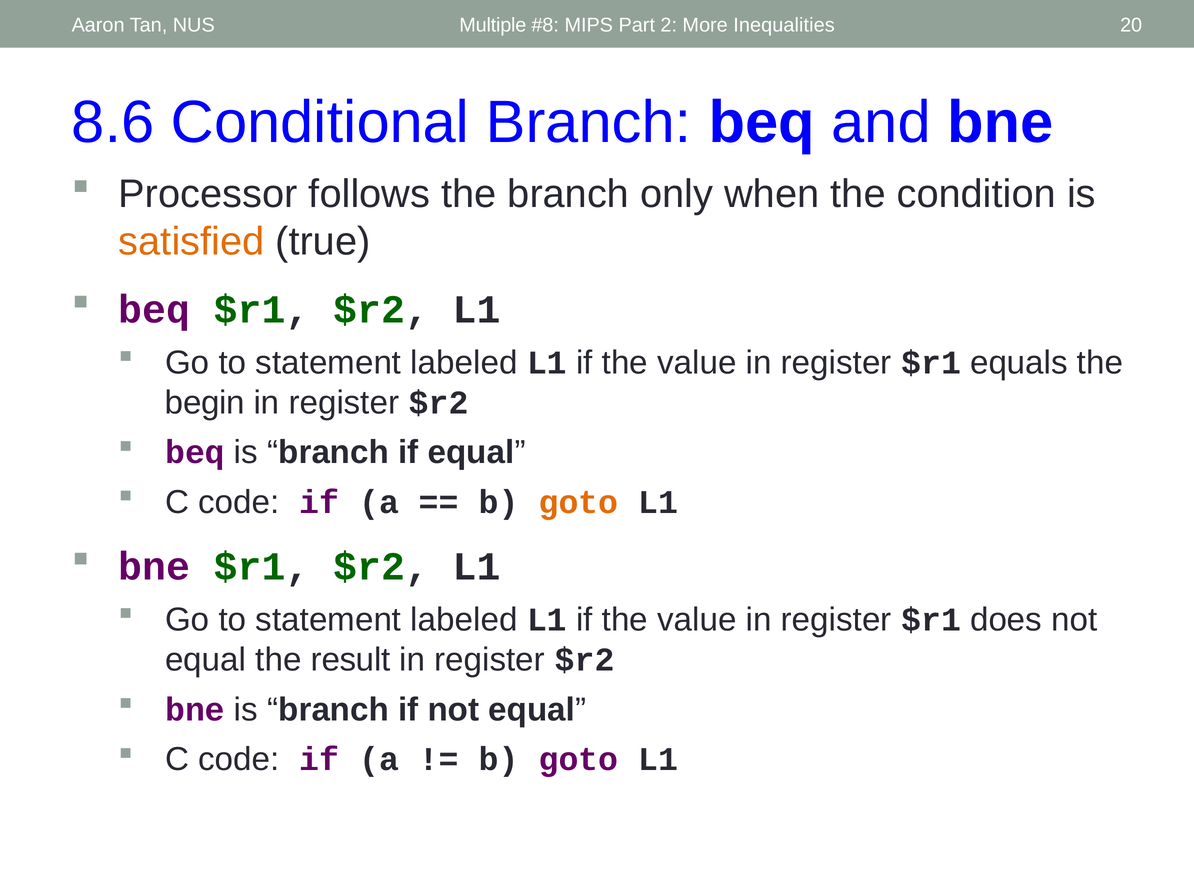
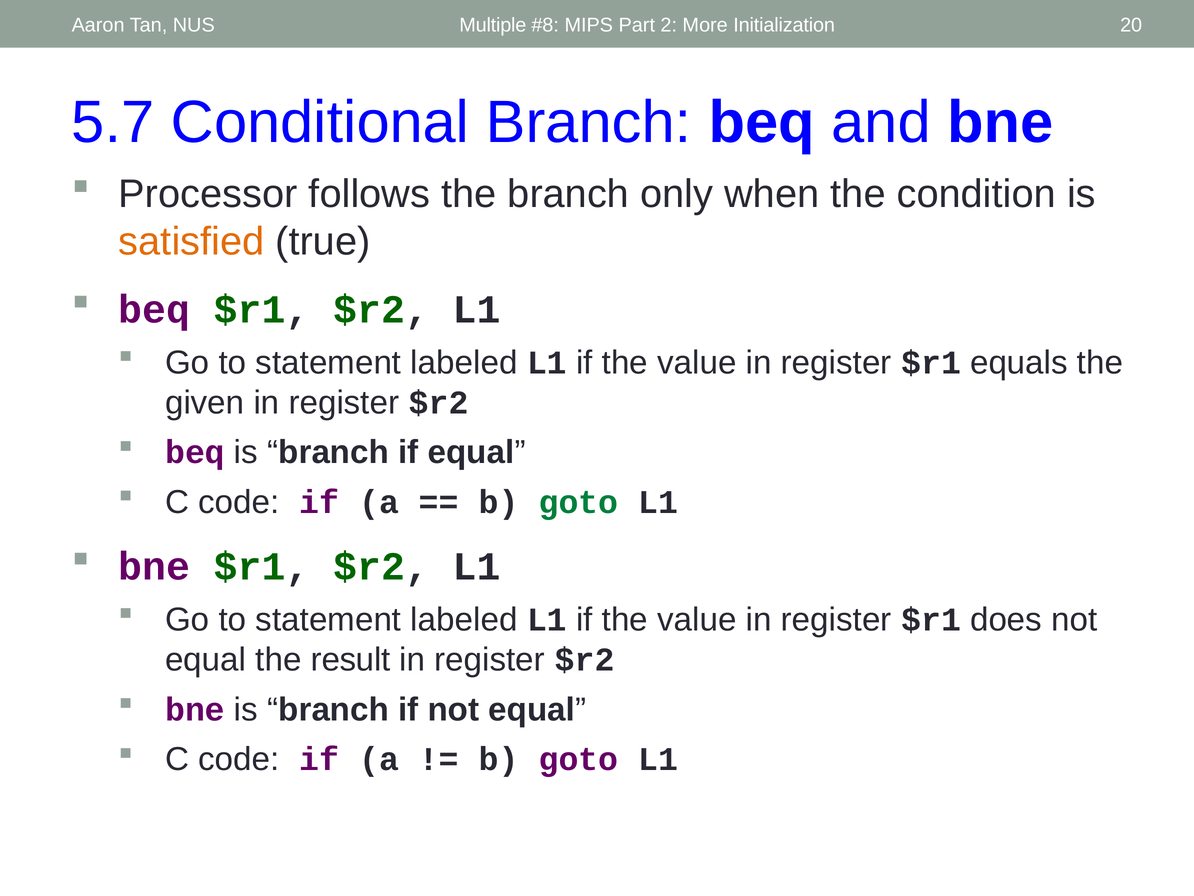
Inequalities: Inequalities -> Initialization (784, 25)
8.6: 8.6 -> 5.7 (113, 123)
begin: begin -> given (205, 402)
goto colour: orange -> green (578, 502)
